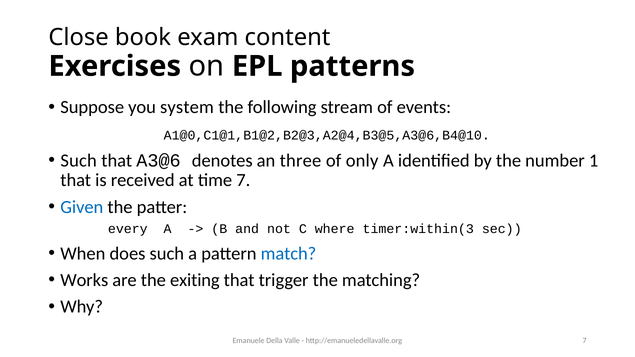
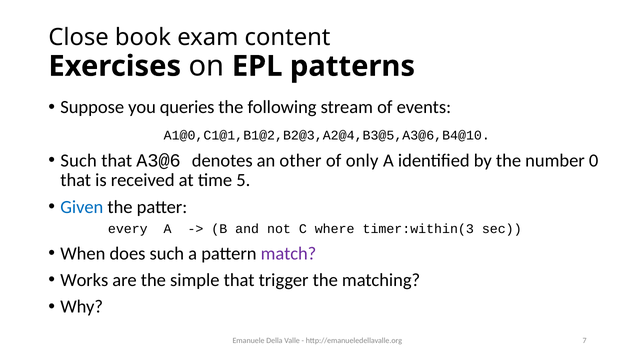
system: system -> queries (187, 107)
three: three -> other (301, 160)
1: 1 -> 0 (594, 160)
time 7: 7 -> 5 (243, 180)
match colour: blue -> purple (289, 254)
exiting: exiting -> simple (195, 280)
